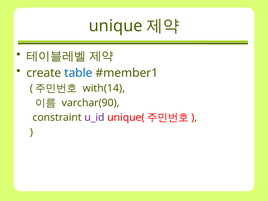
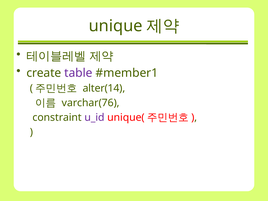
table colour: blue -> purple (78, 73)
with(14: with(14 -> alter(14 (104, 88)
varchar(90: varchar(90 -> varchar(76 (91, 103)
